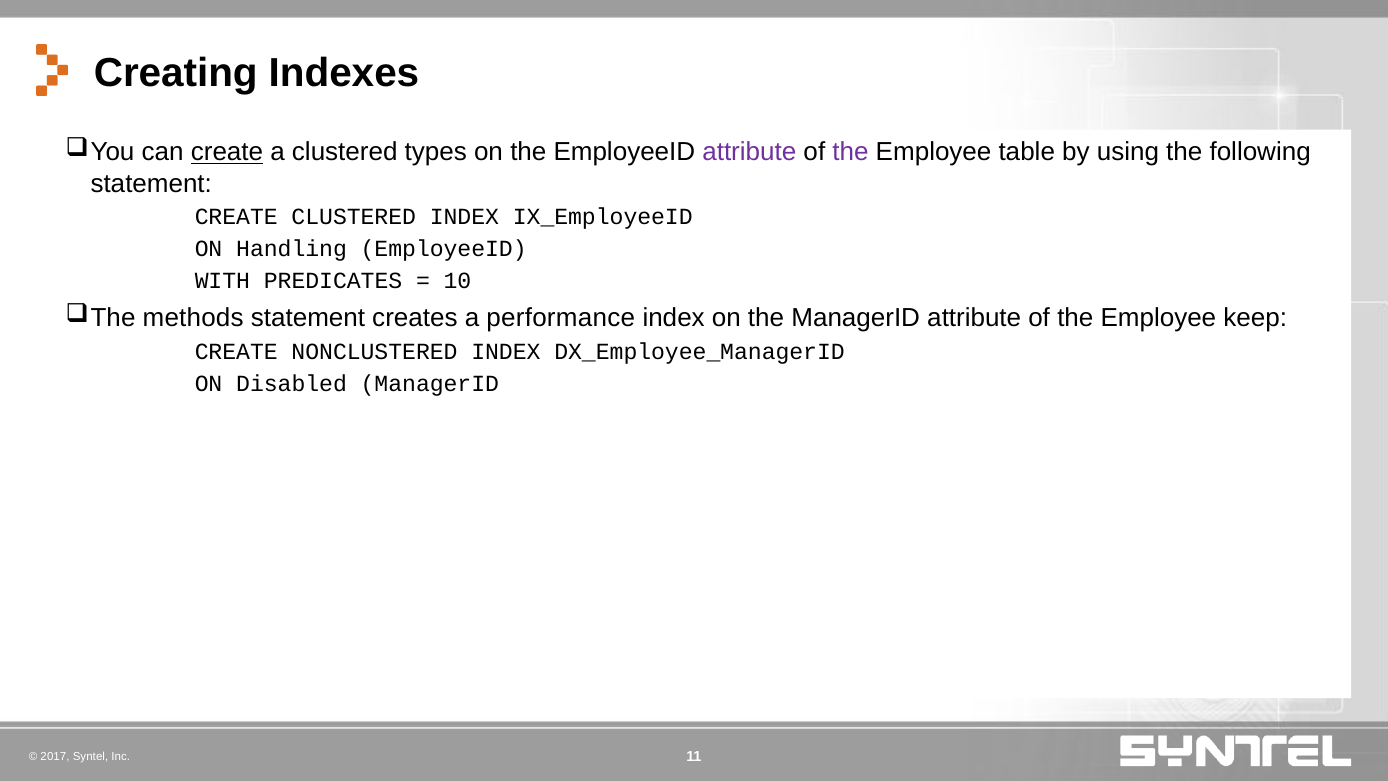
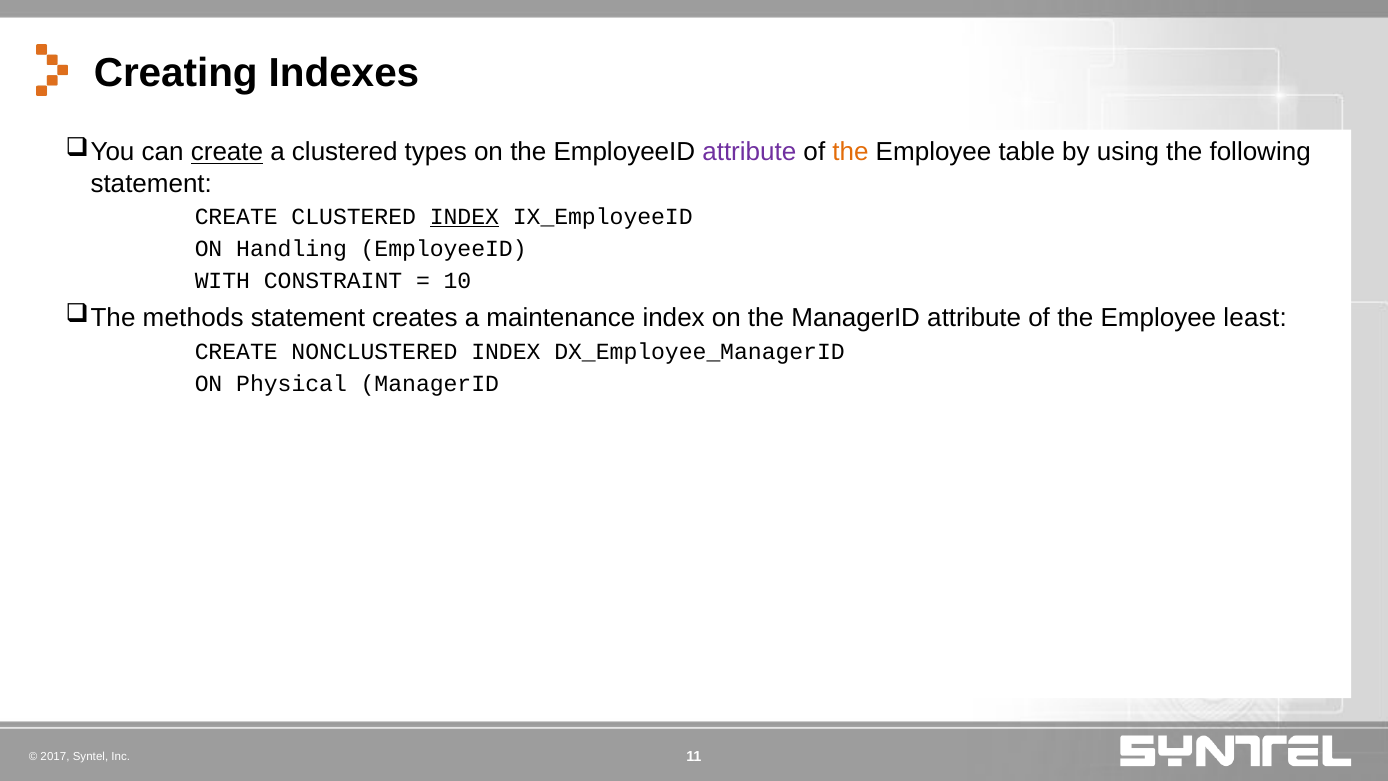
the colour: purple -> orange (850, 152)
INDEX underline: none -> present (464, 217)
PREDICATES: PREDICATES -> CONSTRAINT (333, 281)
performance: performance -> maintenance (561, 318)
keep: keep -> least (1255, 318)
Disabled: Disabled -> Physical (292, 384)
